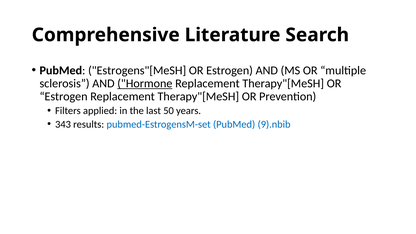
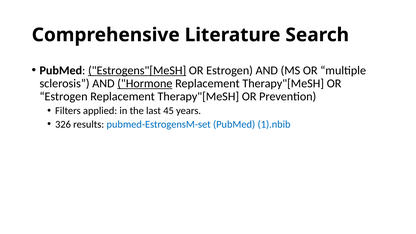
Estrogens"[MeSH underline: none -> present (137, 70)
50: 50 -> 45 (169, 111)
343: 343 -> 326 (63, 124)
9).nbib: 9).nbib -> 1).nbib (274, 124)
